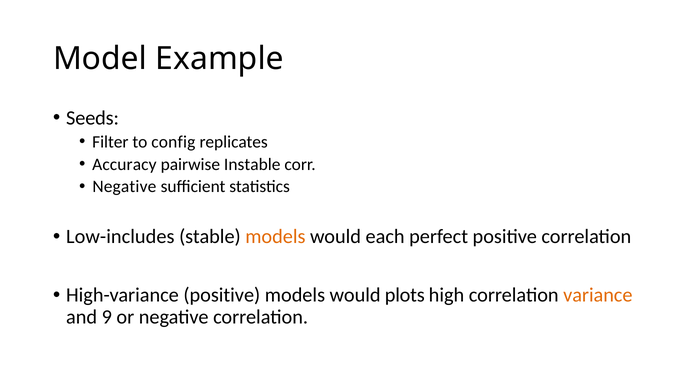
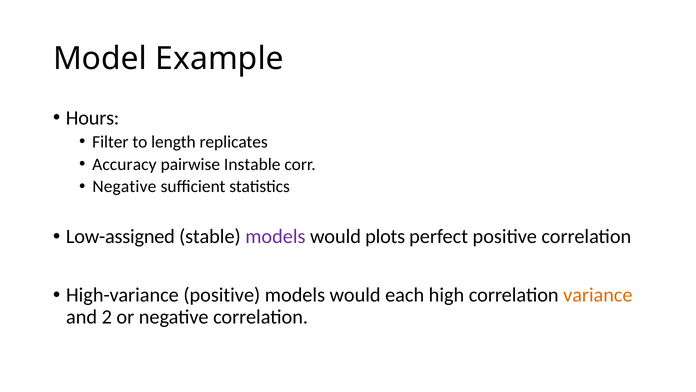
Seeds: Seeds -> Hours (93, 118)
config: config -> length (173, 142)
Low-includes: Low-includes -> Low-assigned (120, 236)
models colour: orange -> purple (275, 236)
each: each -> plots (385, 236)
plots: plots -> each (405, 295)
9: 9 -> 2 (107, 317)
